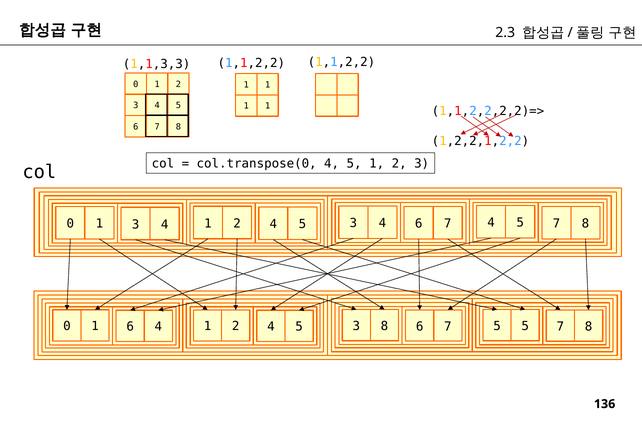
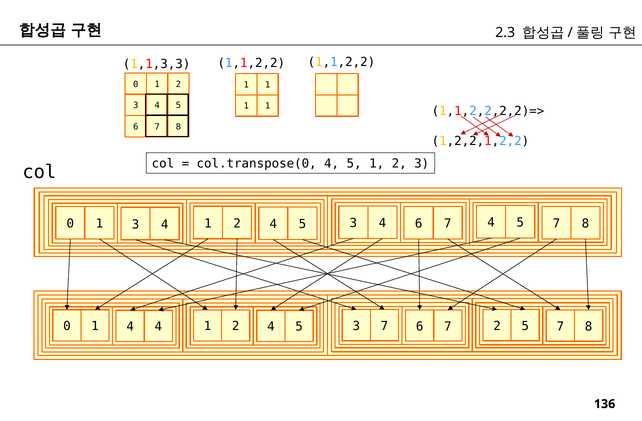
1 6: 6 -> 4 (130, 327)
3 8: 8 -> 7 (384, 327)
7 5: 5 -> 2 (497, 327)
